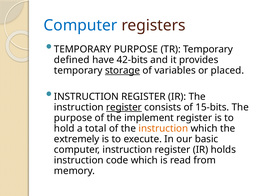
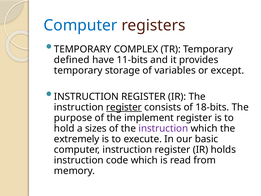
TEMPORARY PURPOSE: PURPOSE -> COMPLEX (136, 49)
42-bits: 42-bits -> 11-bits (132, 60)
storage underline: present -> none (123, 70)
placed: placed -> except (227, 70)
15-bits: 15-bits -> 18-bits (212, 107)
total: total -> sizes (96, 128)
instruction colour: orange -> purple (163, 128)
